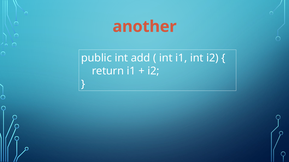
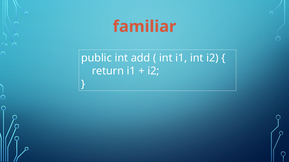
another: another -> familiar (144, 27)
